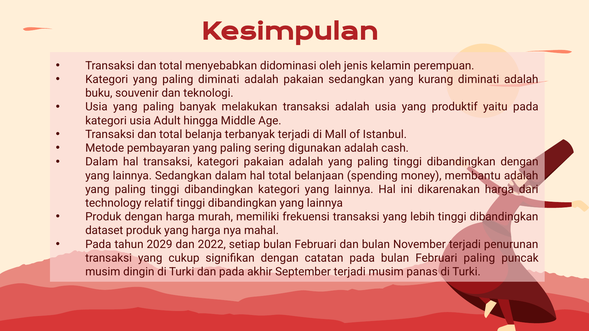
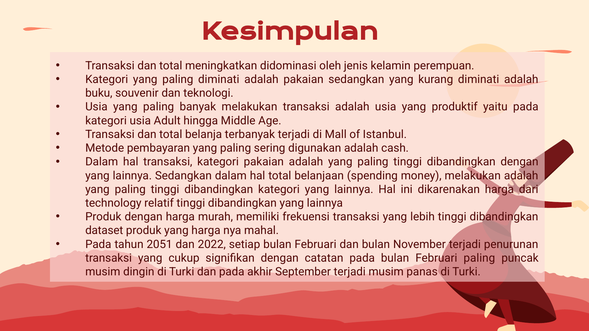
menyebabkan: menyebabkan -> meningkatkan (221, 66)
money membantu: membantu -> melakukan (473, 176)
2029: 2029 -> 2051 (160, 245)
